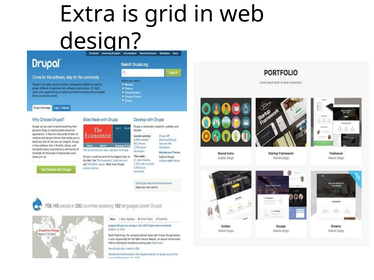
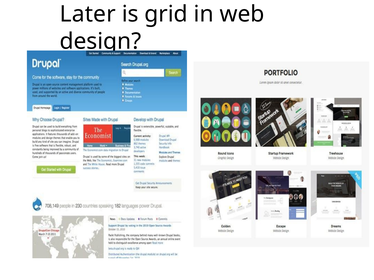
Extra: Extra -> Later (88, 14)
